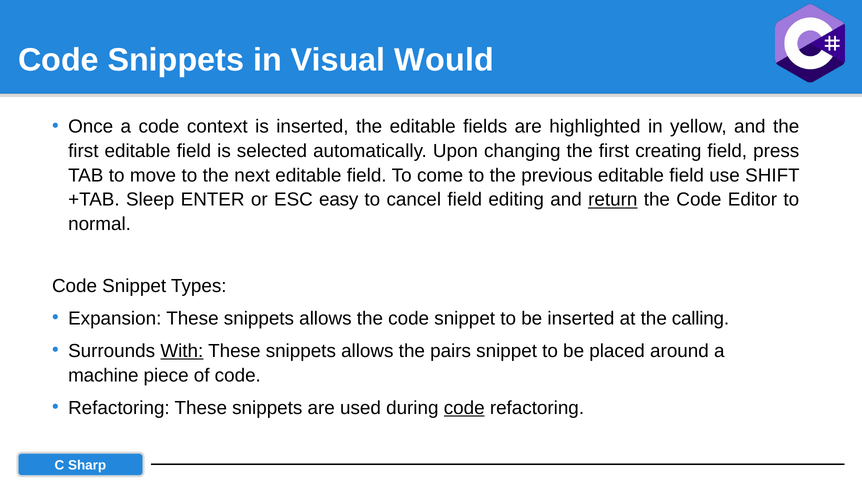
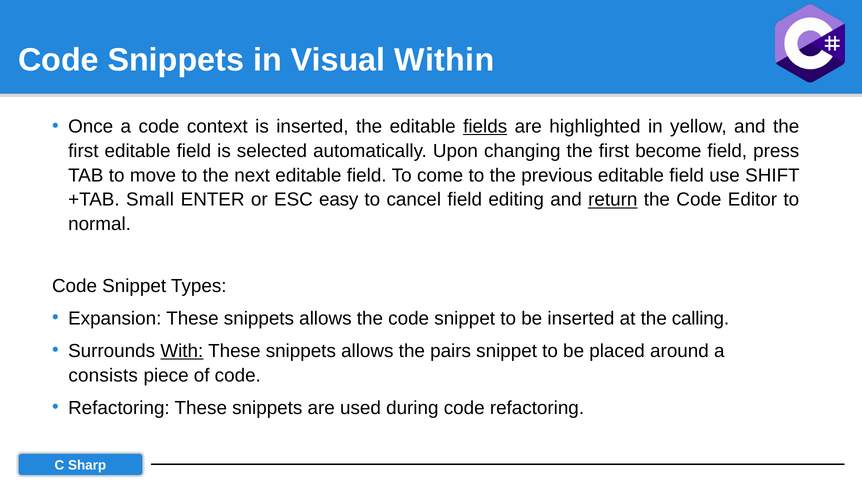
Would: Would -> Within (444, 60)
fields underline: none -> present (485, 126)
creating: creating -> become (668, 151)
Sleep: Sleep -> Small (150, 200)
machine: machine -> consists (103, 375)
code underline: present -> none (464, 408)
